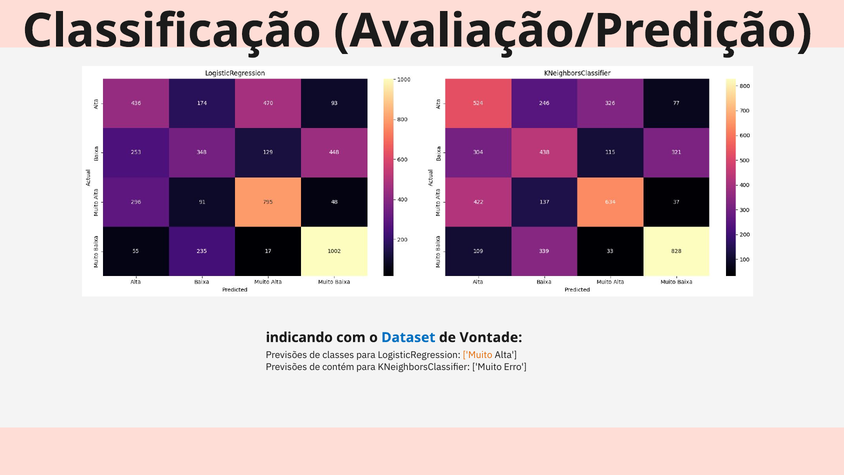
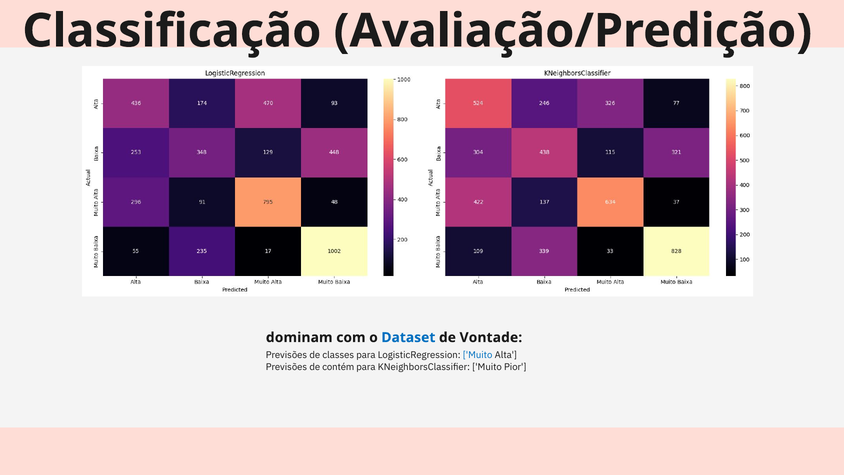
indicando: indicando -> dominam (299, 337)
Muito colour: orange -> blue (478, 355)
Erro: Erro -> Pior (515, 367)
